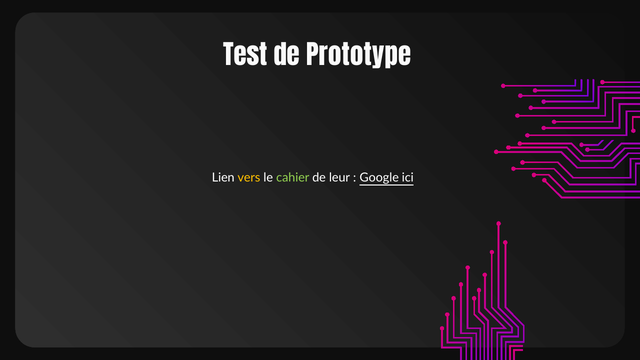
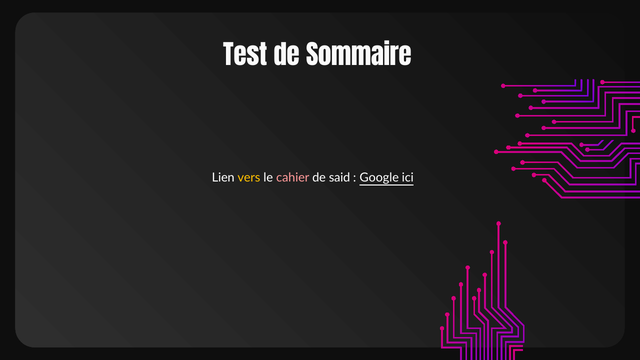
Prototype: Prototype -> Sommaire (359, 56)
cahier colour: light green -> pink (293, 178)
leur: leur -> said (340, 178)
